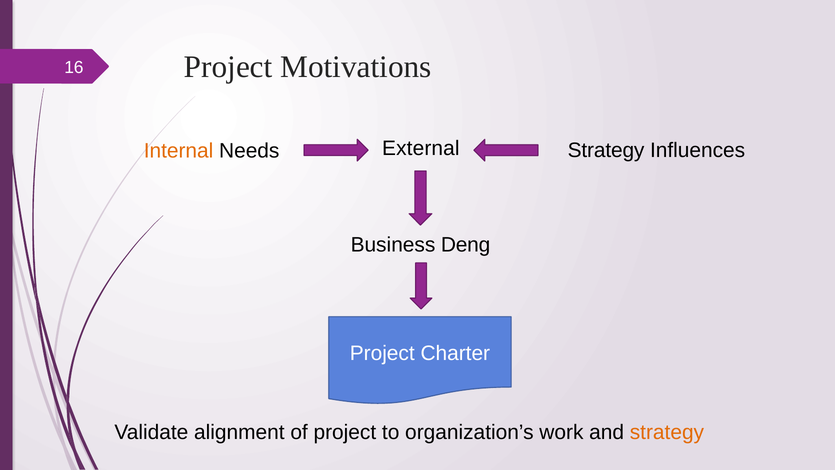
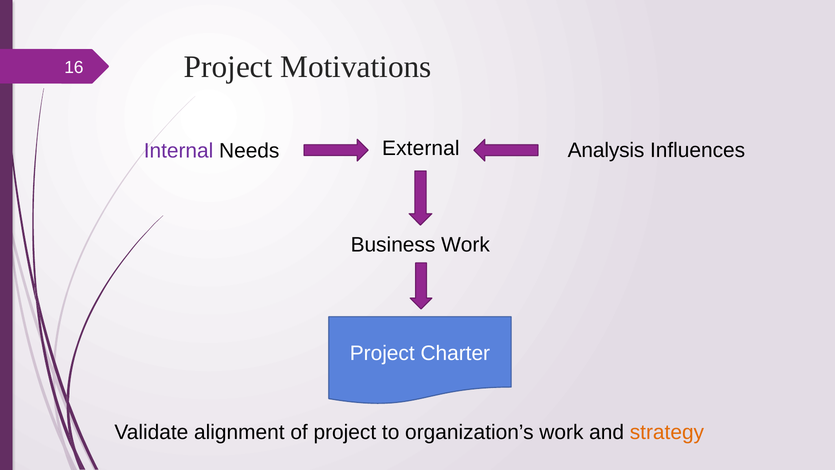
Internal colour: orange -> purple (179, 151)
Needs Strategy: Strategy -> Analysis (606, 150)
Business Deng: Deng -> Work (465, 245)
